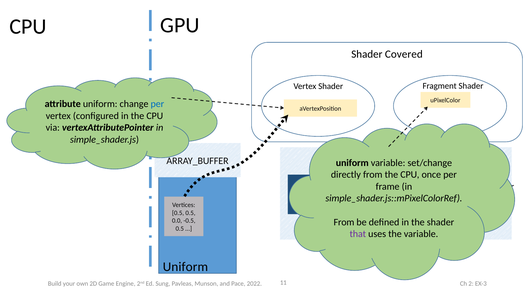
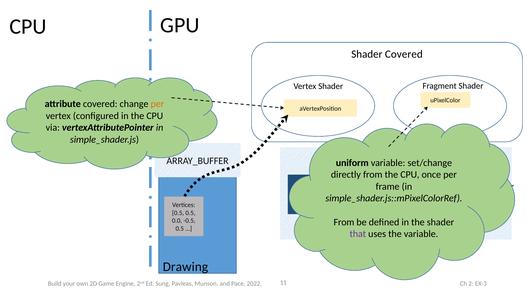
attribute uniform: uniform -> covered (100, 104)
per colour: blue -> orange (157, 104)
Uniform: Uniform -> Drawing (185, 266)
